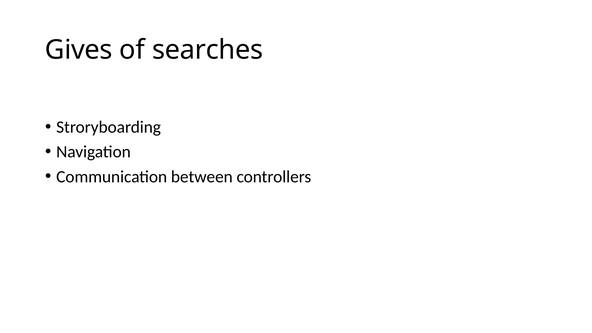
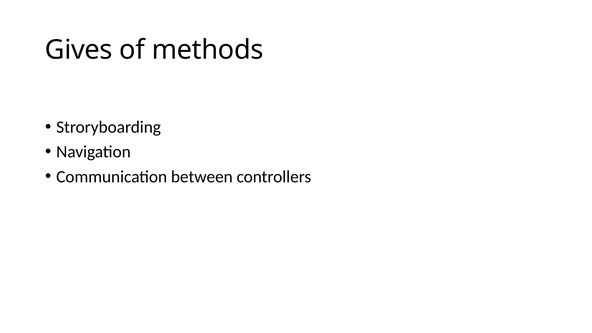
searches: searches -> methods (208, 50)
